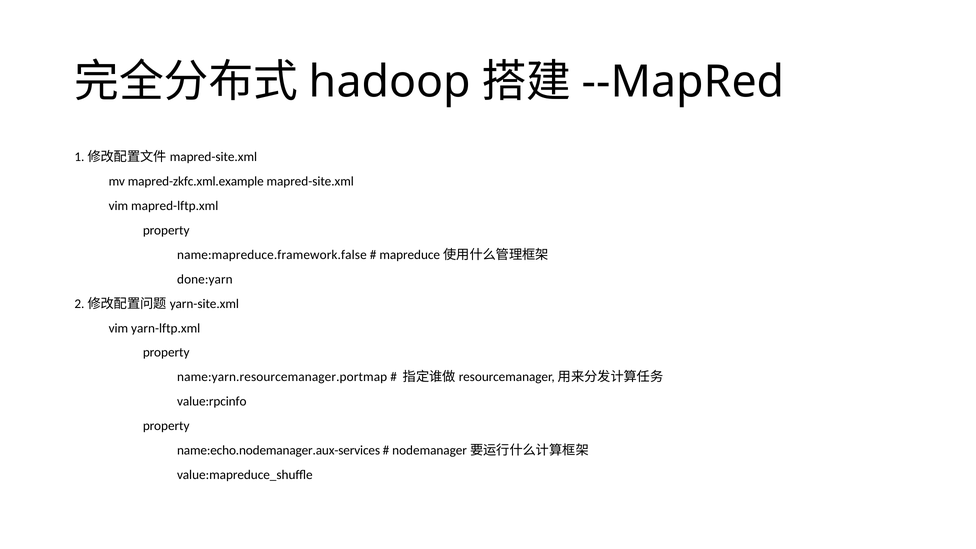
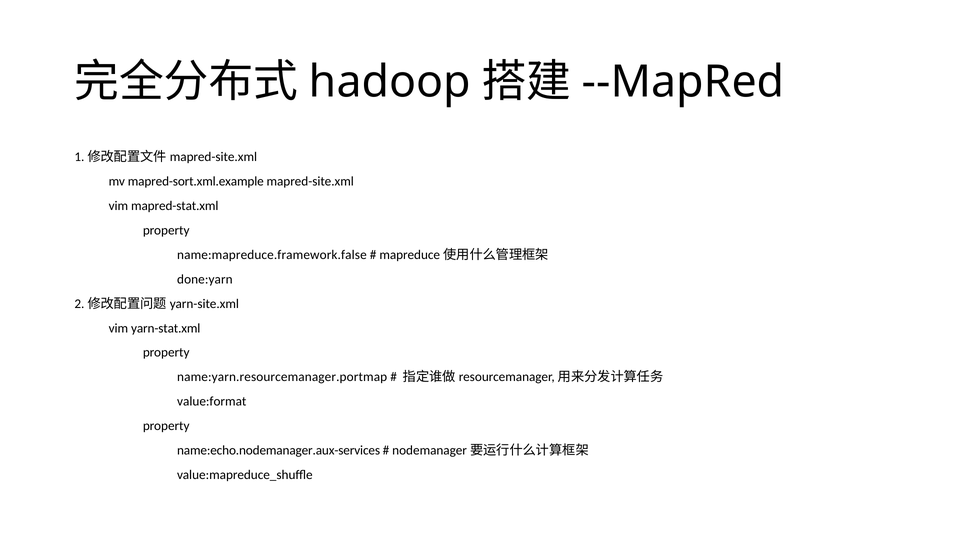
mapred-zkfc.xml.example: mapred-zkfc.xml.example -> mapred-sort.xml.example (196, 181)
mapred-lftp.xml: mapred-lftp.xml -> mapred-stat.xml (175, 206)
yarn-lftp.xml: yarn-lftp.xml -> yarn-stat.xml (166, 328)
value:rpcinfo: value:rpcinfo -> value:format (212, 402)
